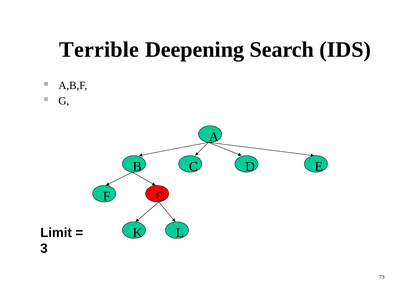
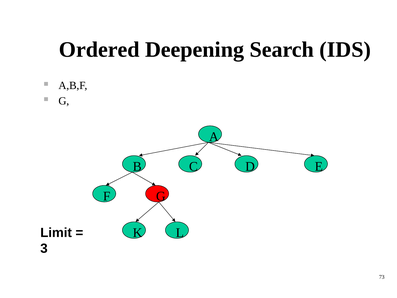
Terrible: Terrible -> Ordered (99, 50)
